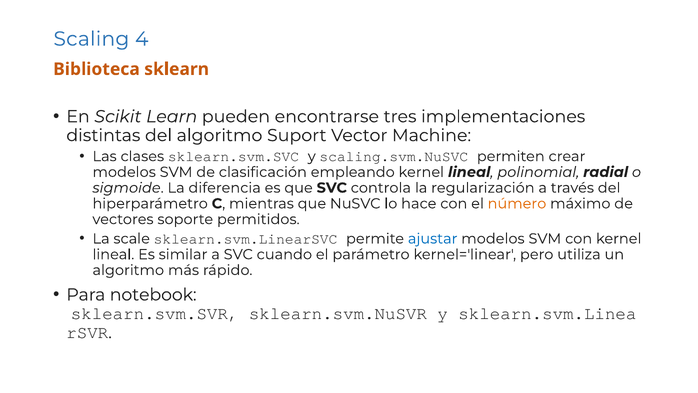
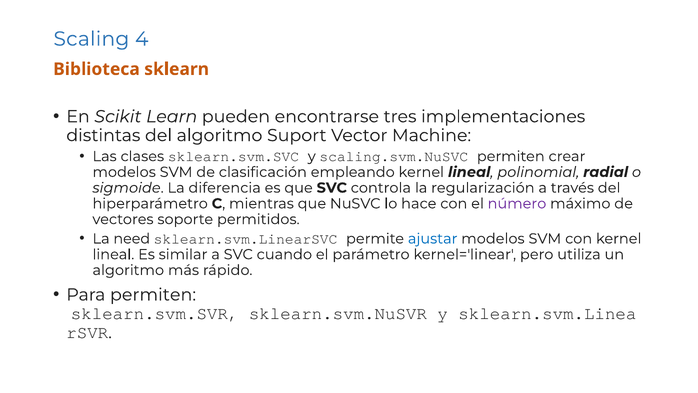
número colour: orange -> purple (517, 203)
scale: scale -> need (132, 238)
Para notebook: notebook -> permiten (153, 294)
